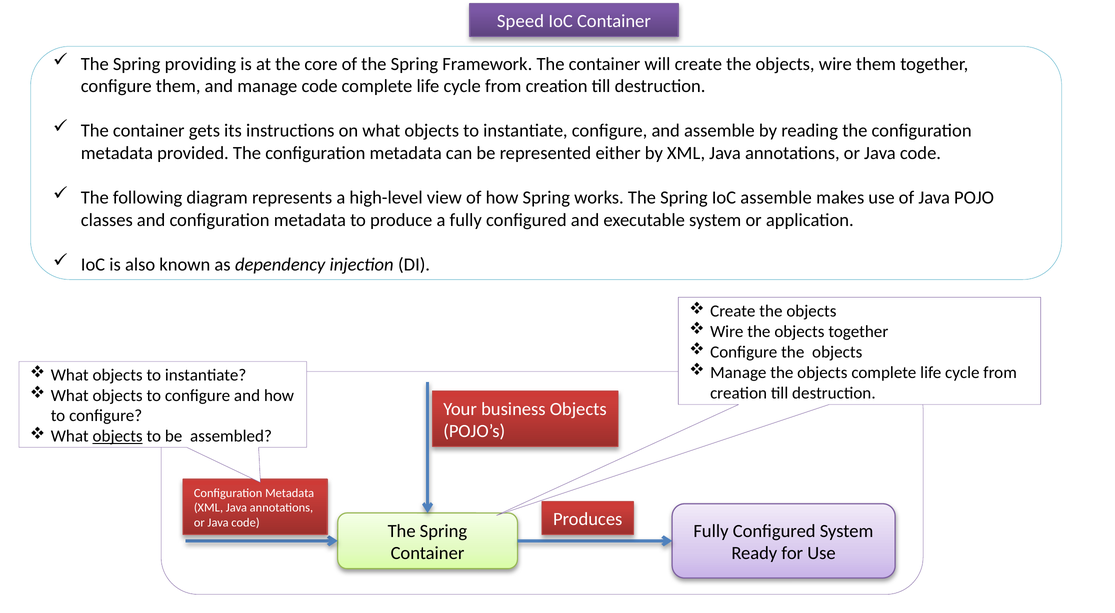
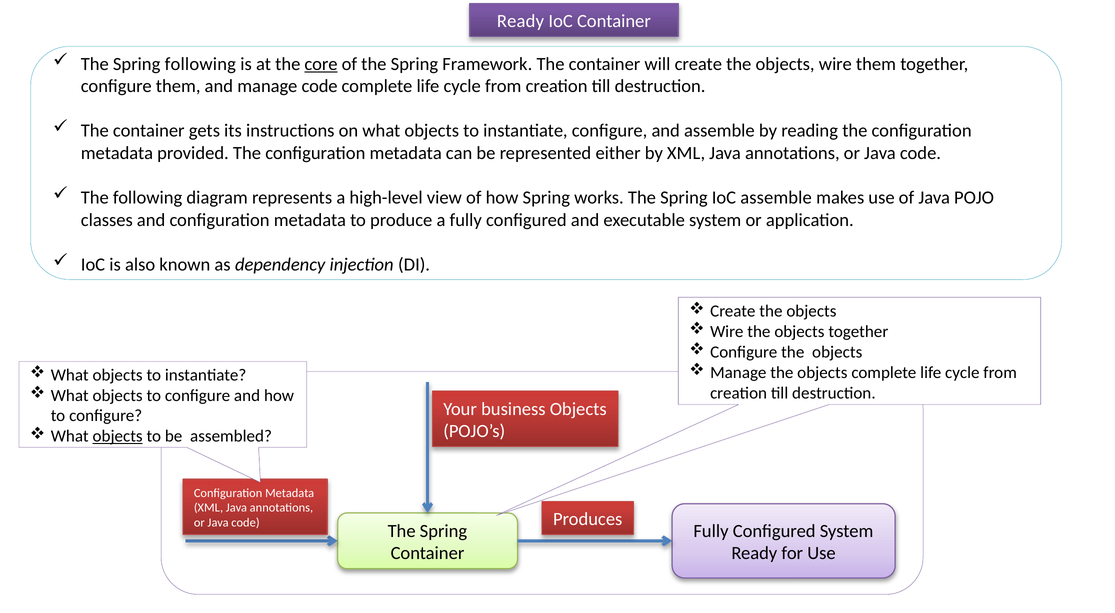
Speed: Speed -> Ready (520, 21)
Spring providing: providing -> following (200, 64)
core underline: none -> present (321, 64)
